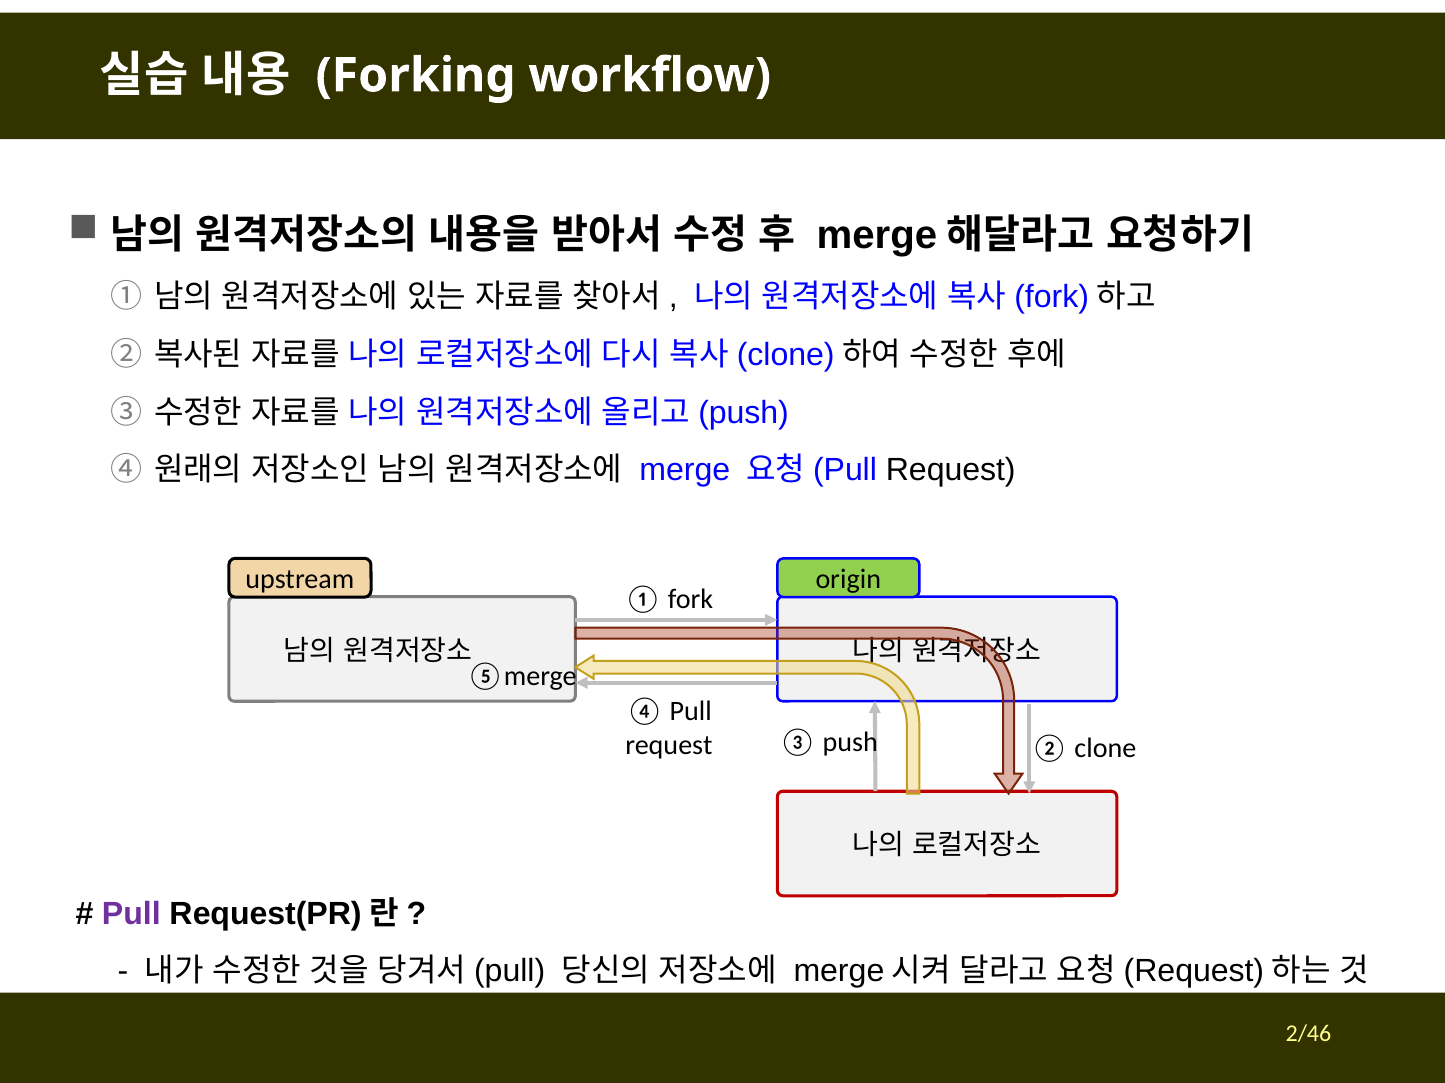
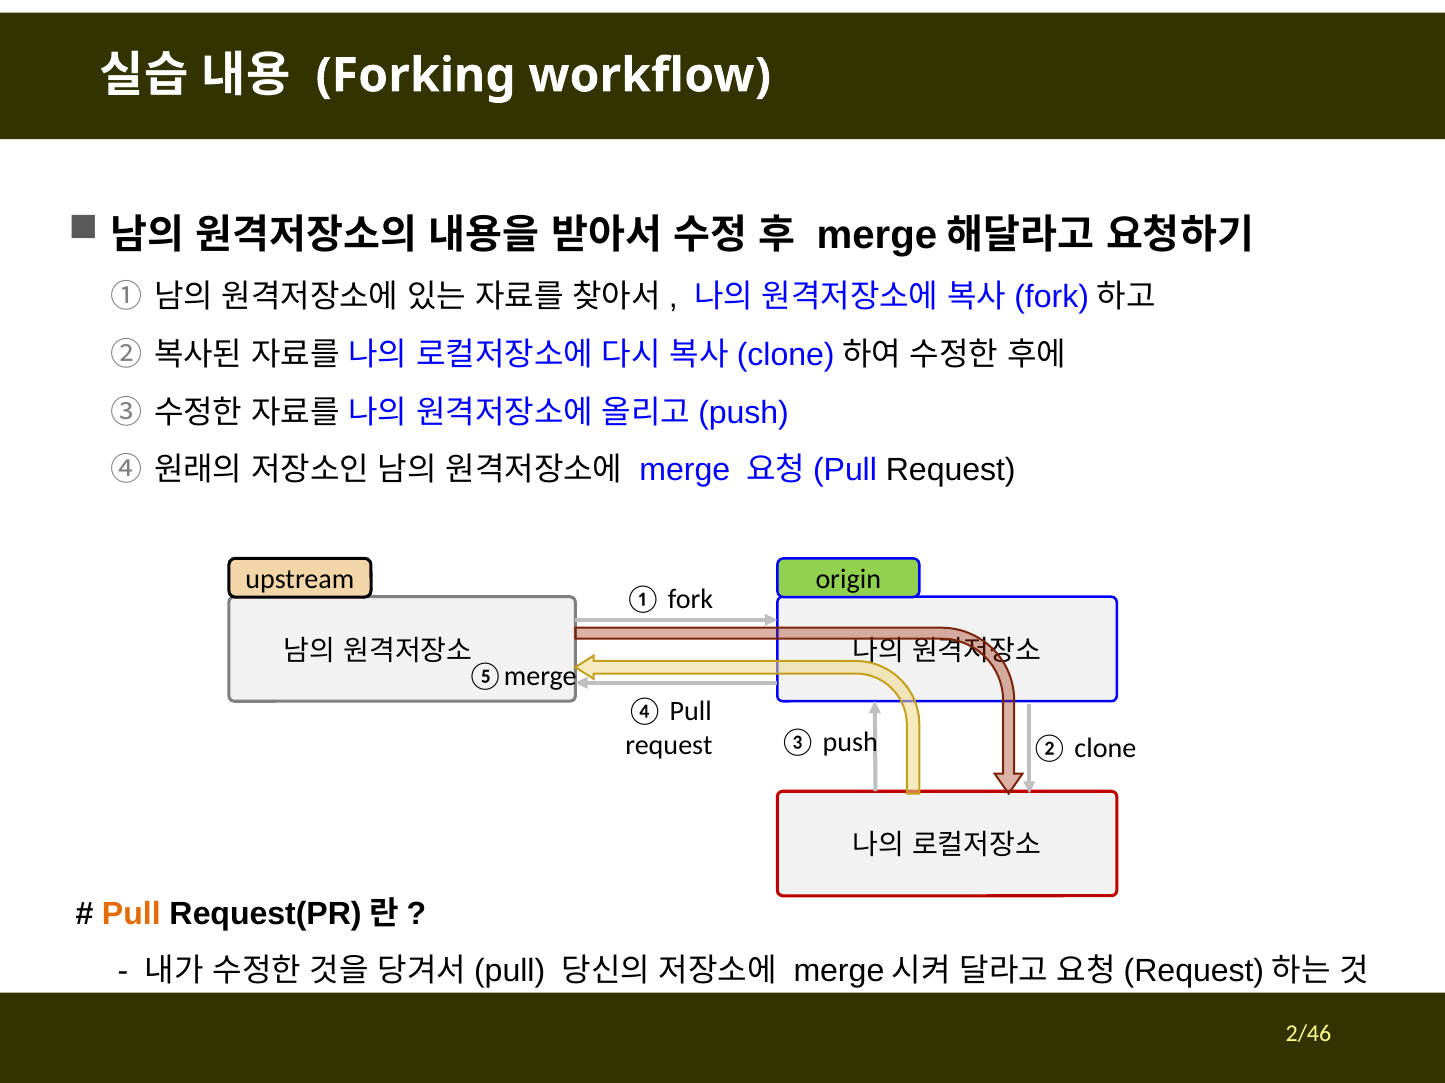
Pull colour: purple -> orange (131, 914)
